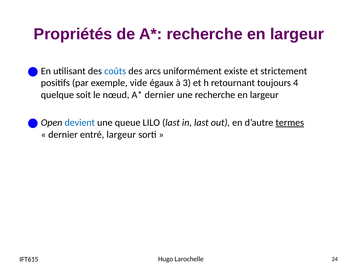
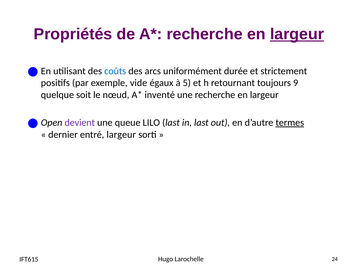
largeur underline: none -> present (297, 34)
existe: existe -> durée (236, 71)
3: 3 -> 5 (187, 83)
4: 4 -> 9 (296, 83)
dernier: dernier -> inventé (160, 95)
devient colour: blue -> purple (80, 123)
